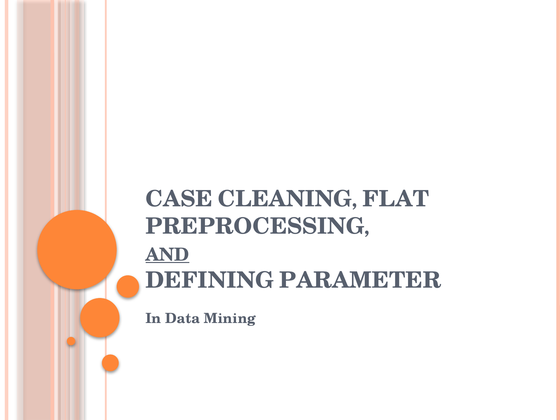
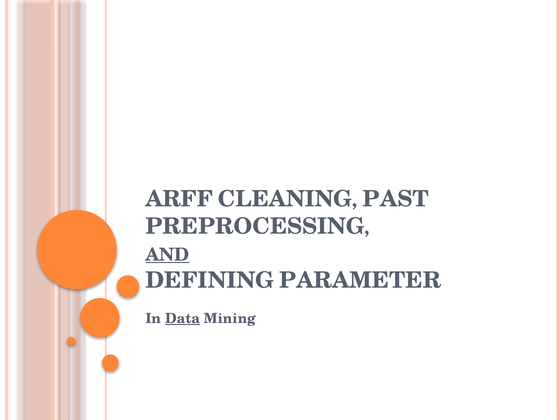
CASE: CASE -> ARFF (179, 199)
FLAT: FLAT -> PAST (396, 199)
Data underline: none -> present (183, 319)
